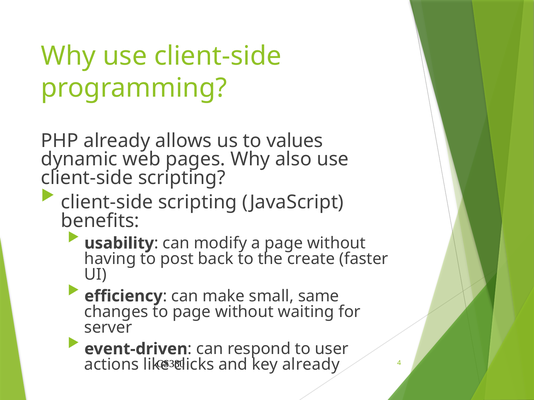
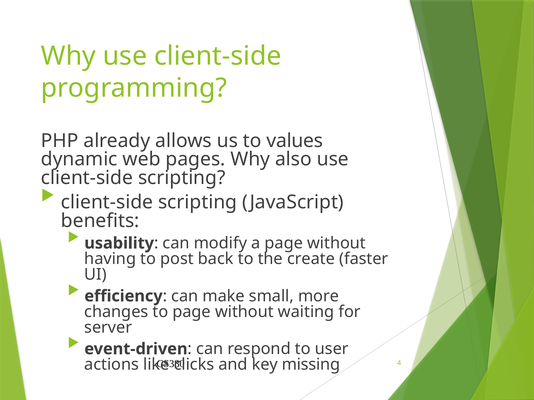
same: same -> more (319, 296)
key already: already -> missing (311, 365)
